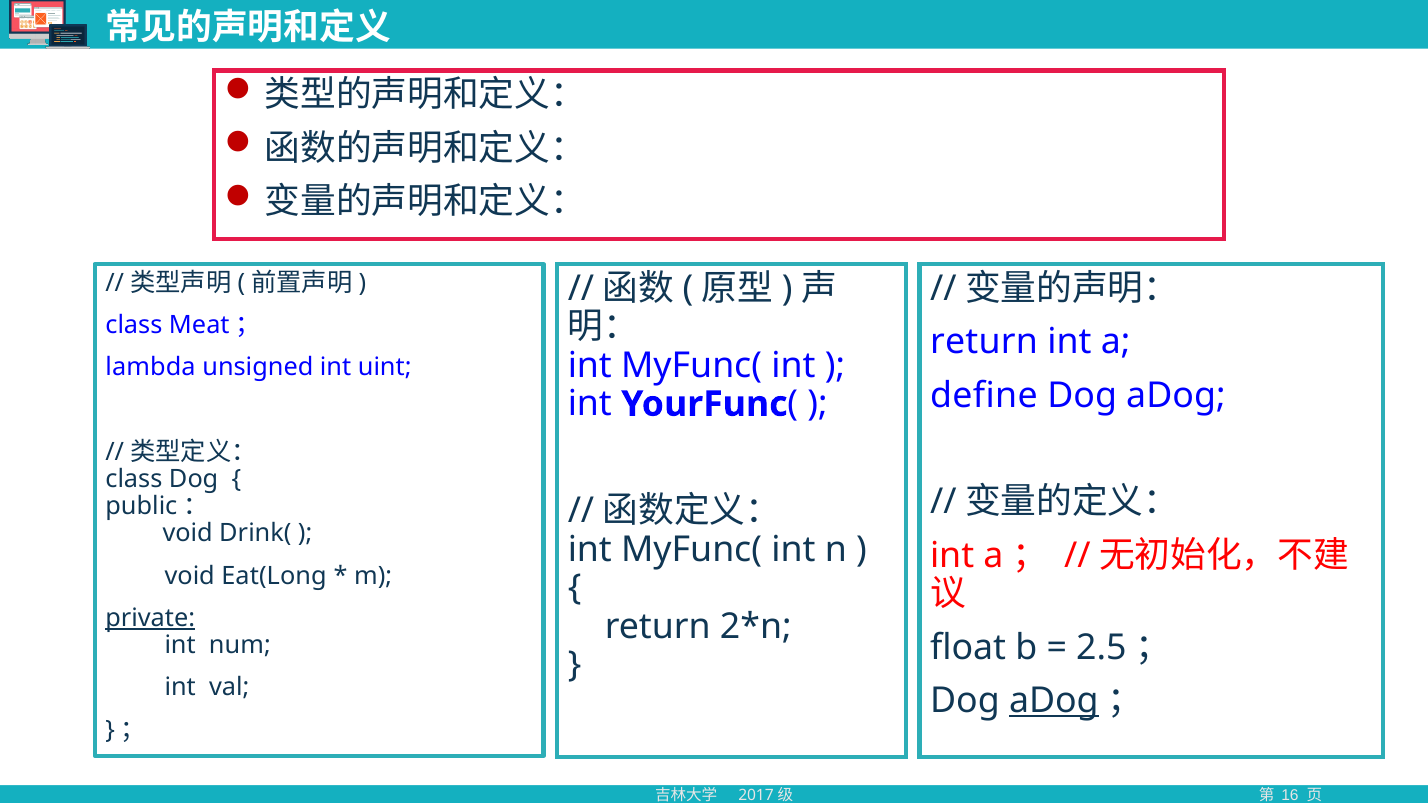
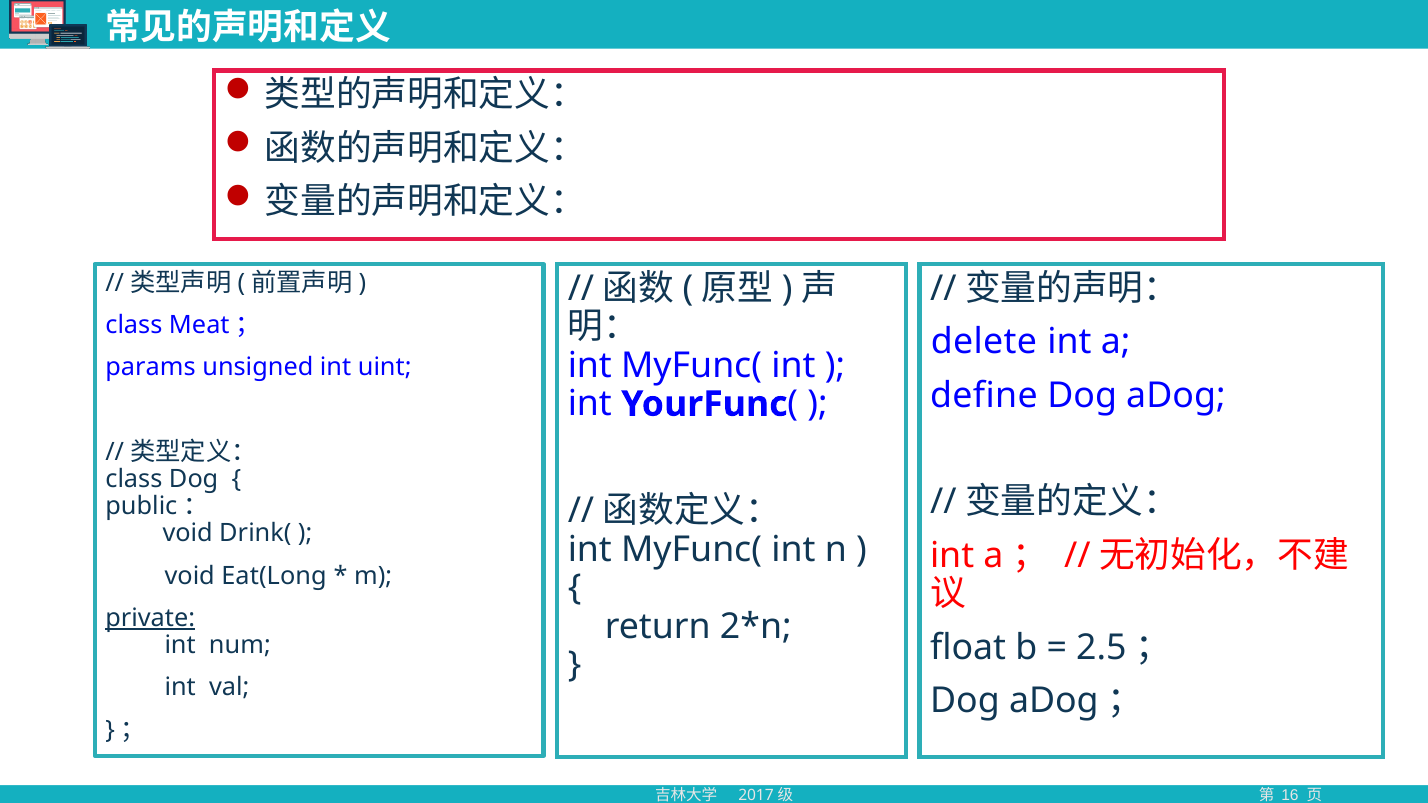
return: return -> delete (984, 342)
lambda: lambda -> params (151, 367)
aDog underline: present -> none (1054, 701)
